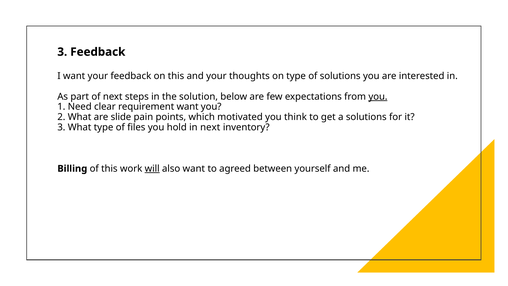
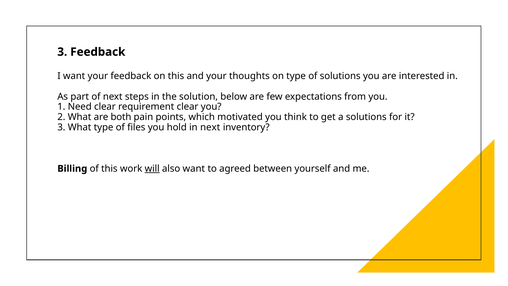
you underline: present -> none (378, 96)
requirement want: want -> clear (188, 107)
slide: slide -> both (121, 117)
